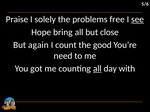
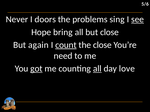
Praise: Praise -> Never (17, 19)
solely: solely -> doors (45, 19)
free: free -> sing (117, 19)
count underline: none -> present (66, 45)
the good: good -> close (102, 45)
got underline: none -> present (36, 69)
with: with -> love (127, 69)
